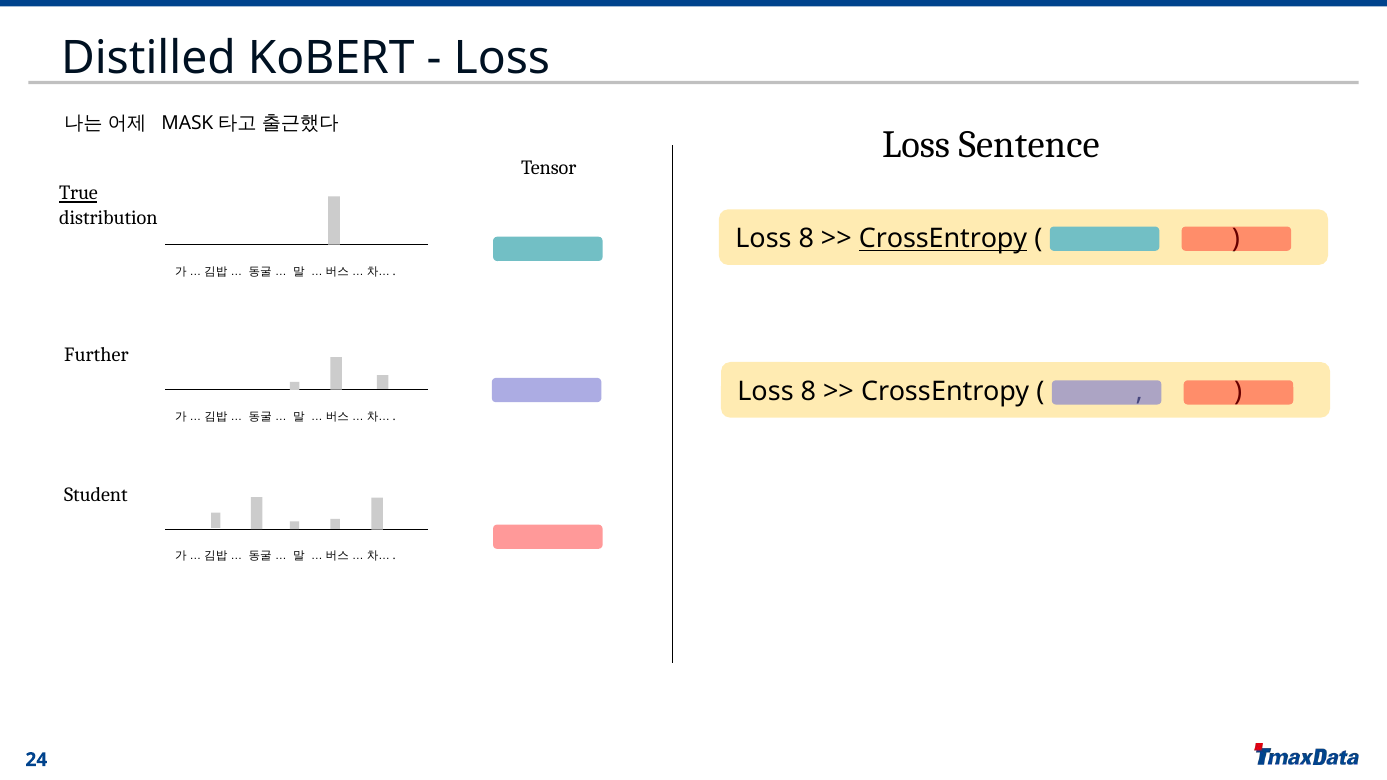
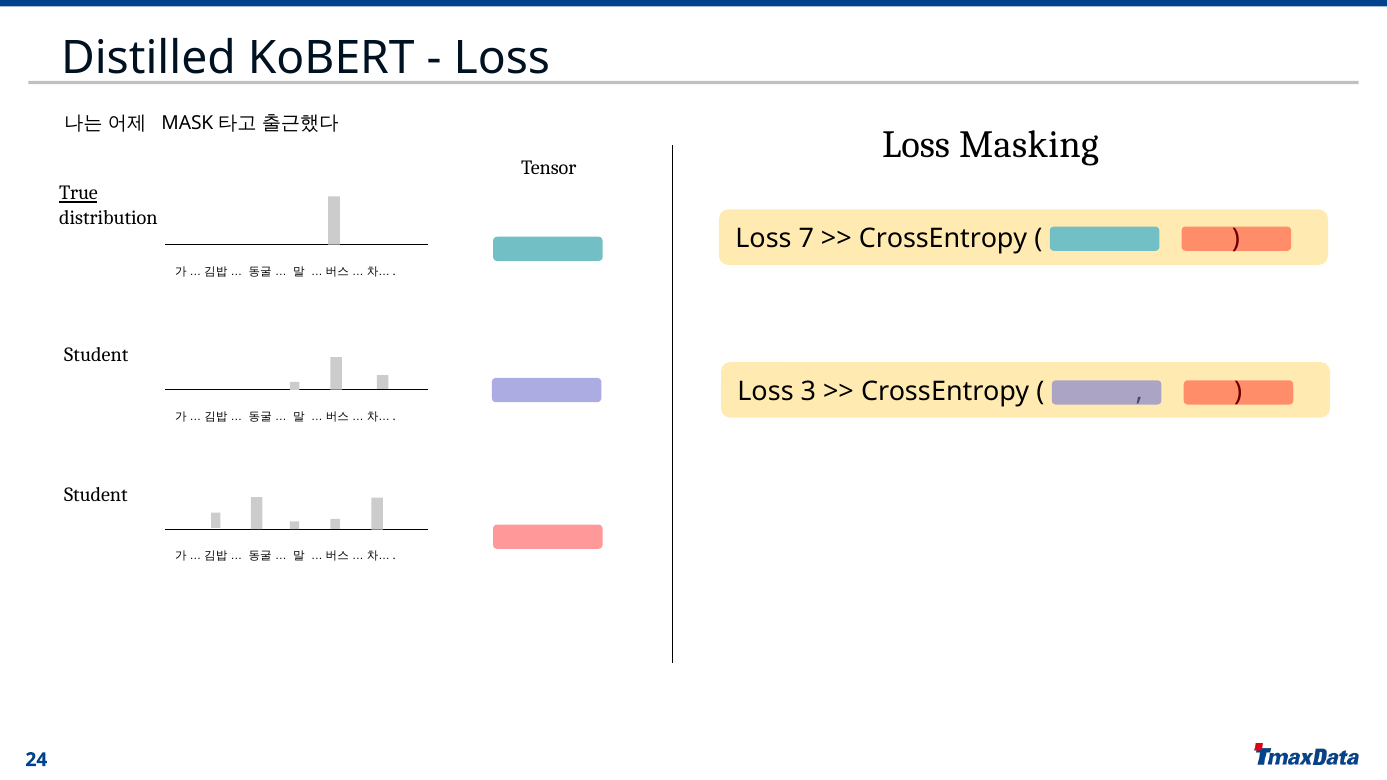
Sentence: Sentence -> Masking (1029, 145)
8: 8 -> 7 (806, 239)
CrossEntropy underline: present -> none (943, 239)
Further: Further -> Student (96, 355)
8: 8 -> 3 (808, 392)
